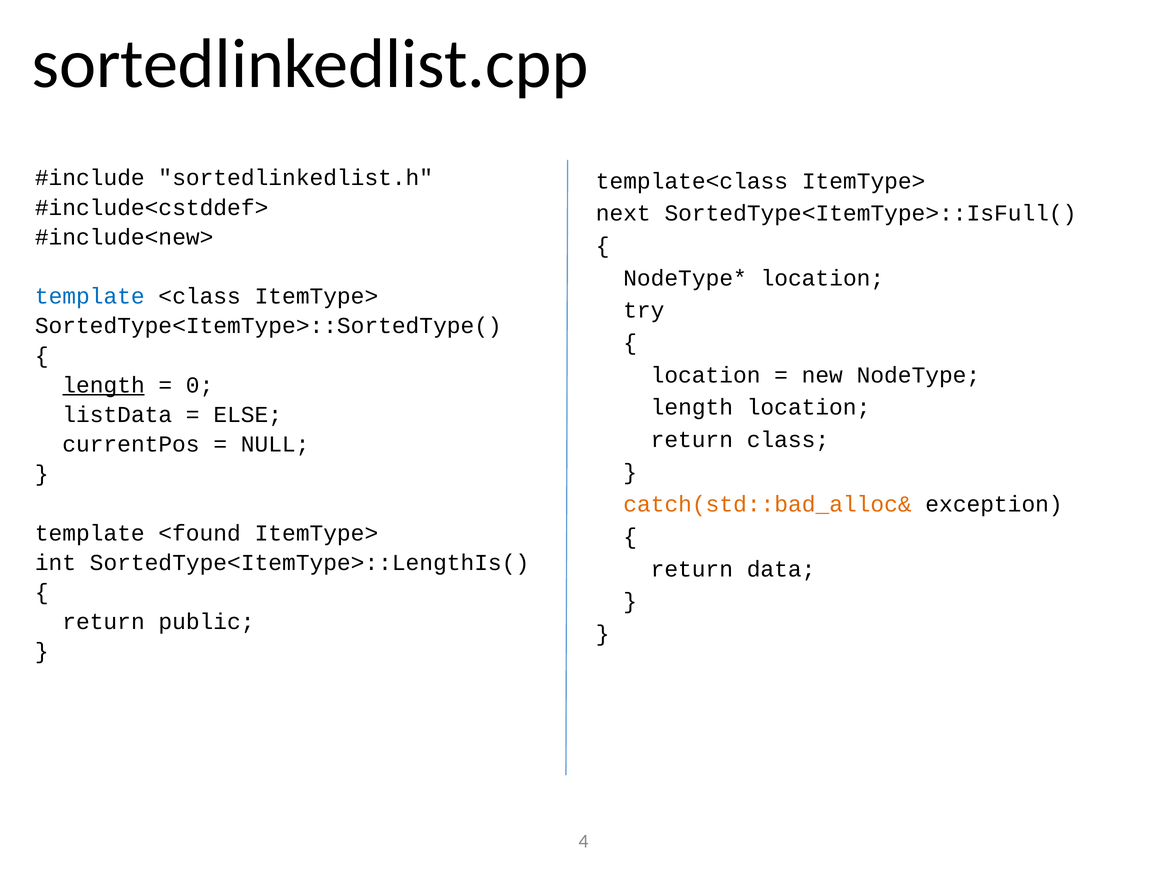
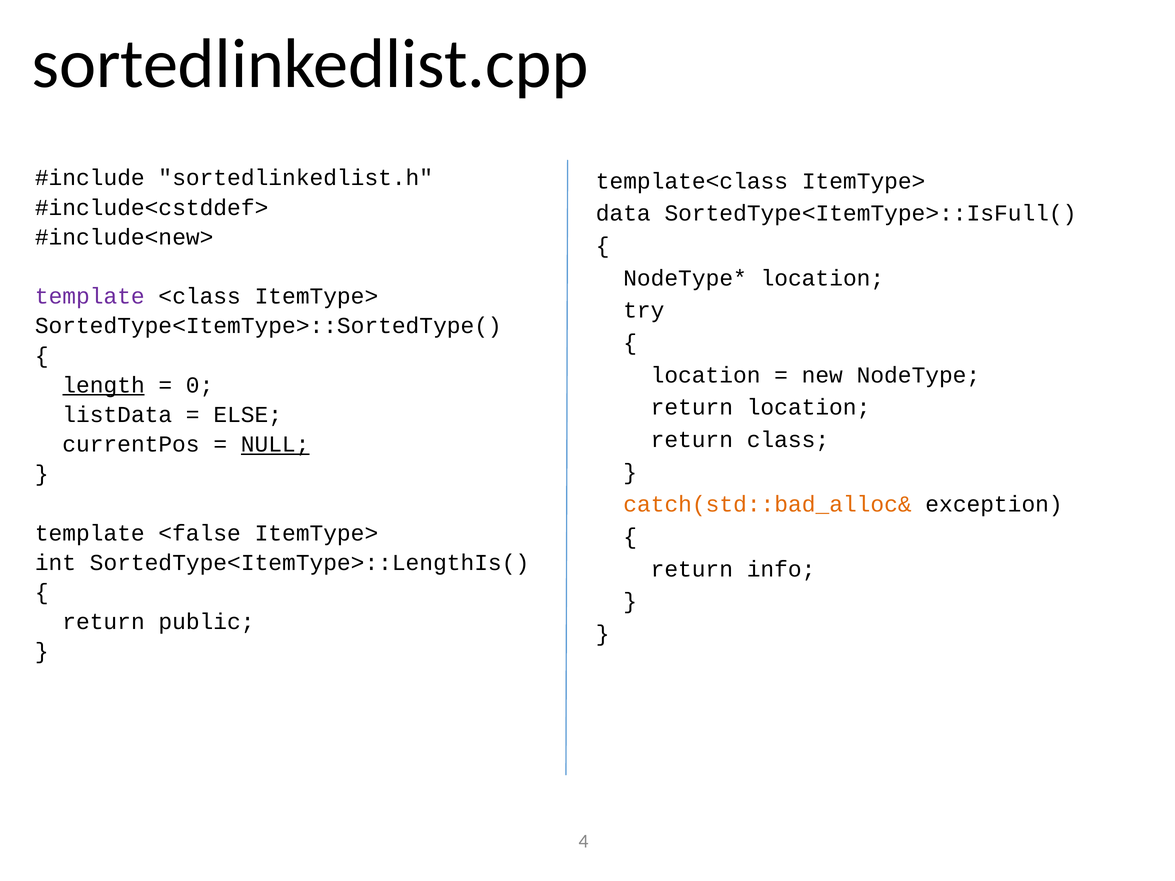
next: next -> data (623, 213)
template colour: blue -> purple (90, 296)
length: length -> return (692, 407)
NULL underline: none -> present (275, 444)
<found: <found -> <false (200, 533)
data: data -> info (781, 569)
